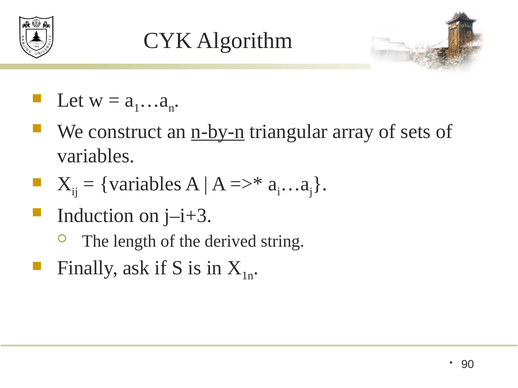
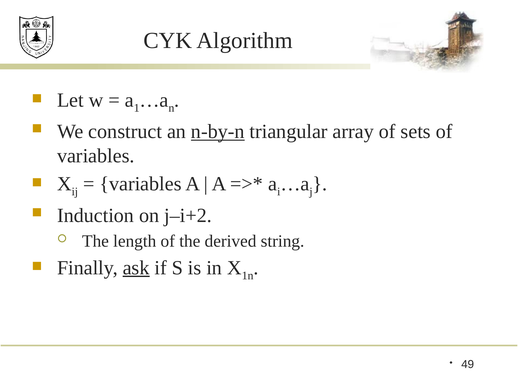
j–i+3: j–i+3 -> j–i+2 (188, 216)
ask underline: none -> present (136, 268)
90: 90 -> 49 (468, 365)
